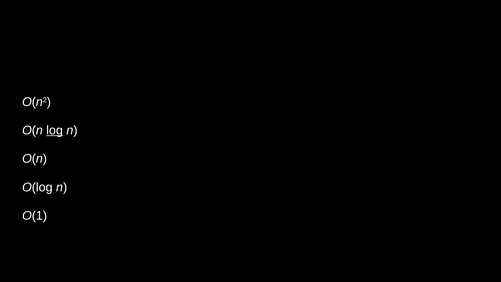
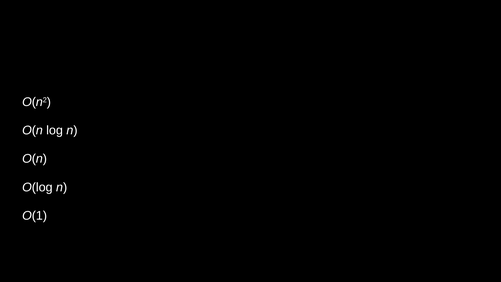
log underline: present -> none (55, 130)
